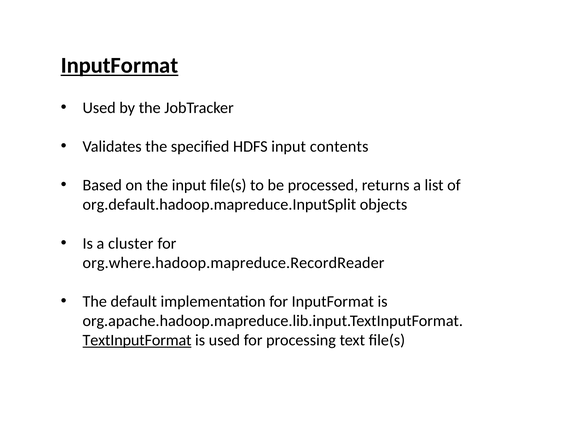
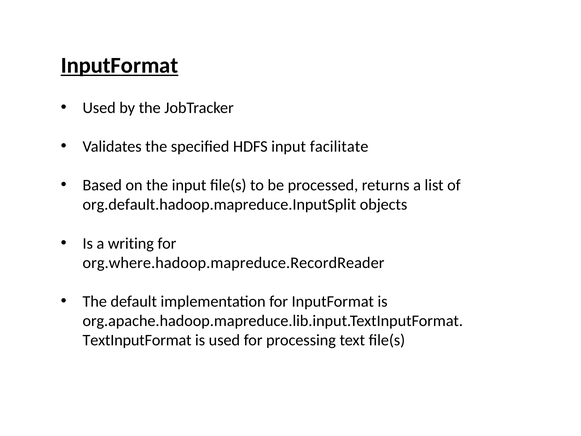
contents: contents -> facilitate (339, 146)
cluster: cluster -> writing (131, 243)
TextInputFormat underline: present -> none (137, 340)
